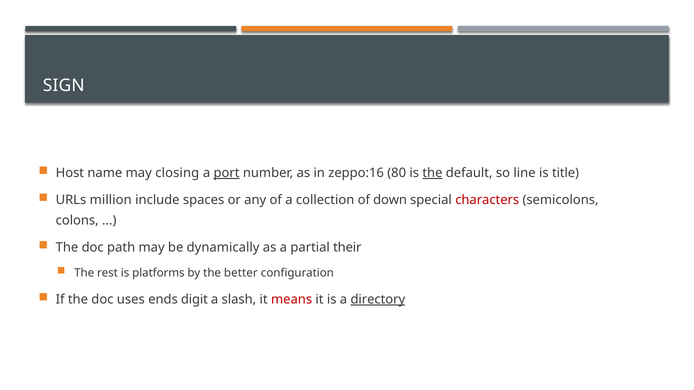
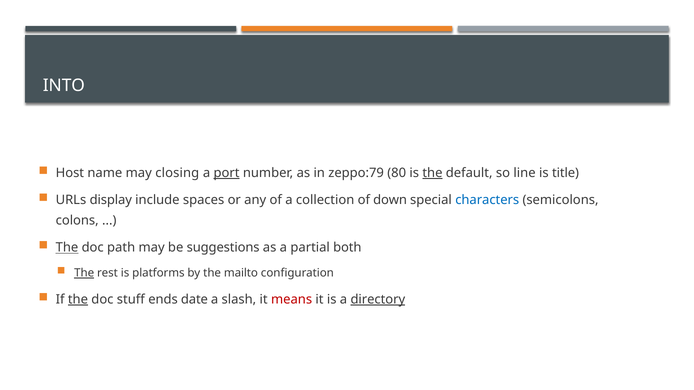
SIGN: SIGN -> INTO (64, 86)
zeppo:16: zeppo:16 -> zeppo:79 (356, 173)
million: million -> display (111, 200)
characters colour: red -> blue (487, 200)
The underline: none -> present (67, 248)
dynamically: dynamically -> suggestions (223, 248)
their: their -> both (347, 248)
The underline: none -> present (84, 273)
better: better -> mailto (241, 273)
the underline: none -> present (78, 300)
uses: uses -> stuff (131, 300)
digit: digit -> date (194, 300)
